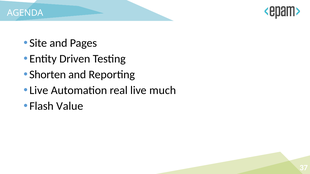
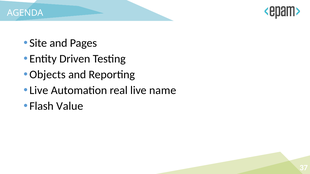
Shorten: Shorten -> Objects (47, 75)
much: much -> name (163, 90)
